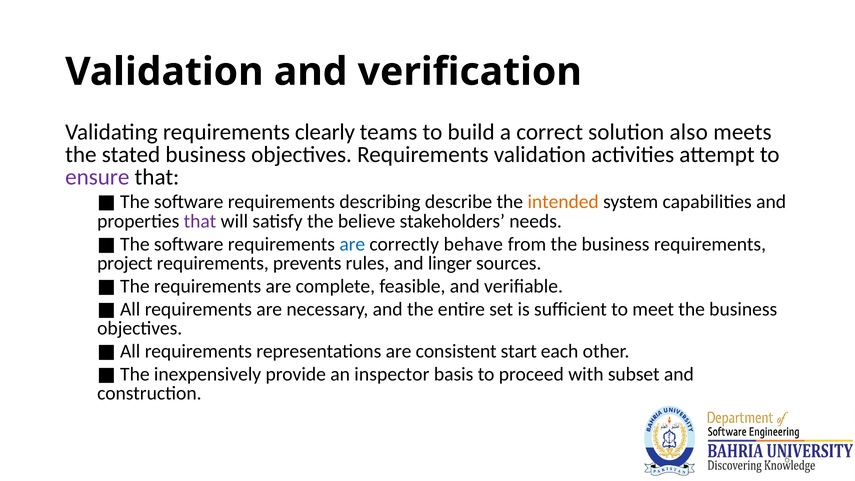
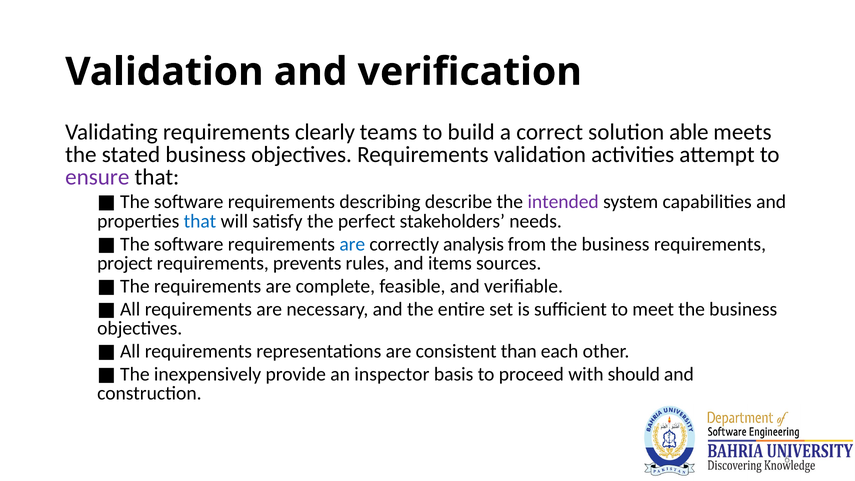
also: also -> able (689, 132)
intended colour: orange -> purple (563, 202)
that colour: purple -> blue (200, 221)
believe: believe -> perfect (367, 221)
behave: behave -> analysis (474, 244)
linger: linger -> items (450, 263)
start: start -> than (519, 351)
subset: subset -> should (634, 374)
